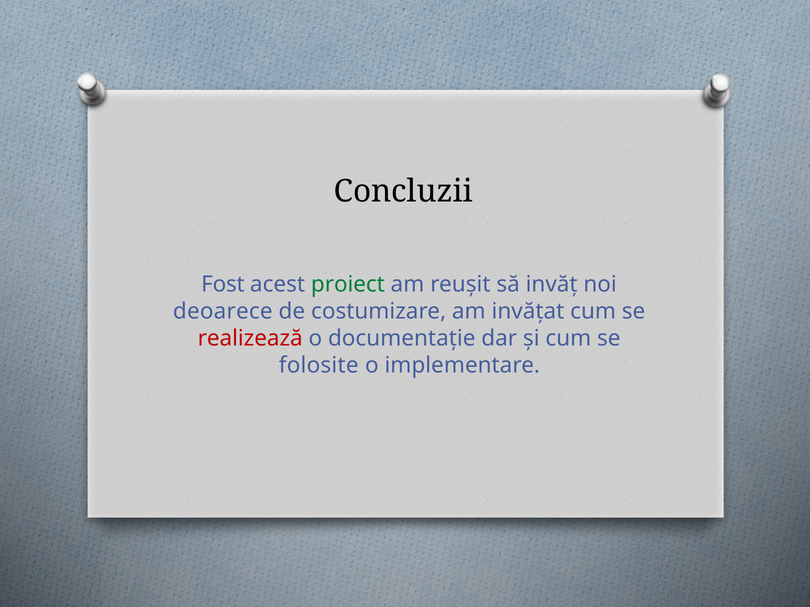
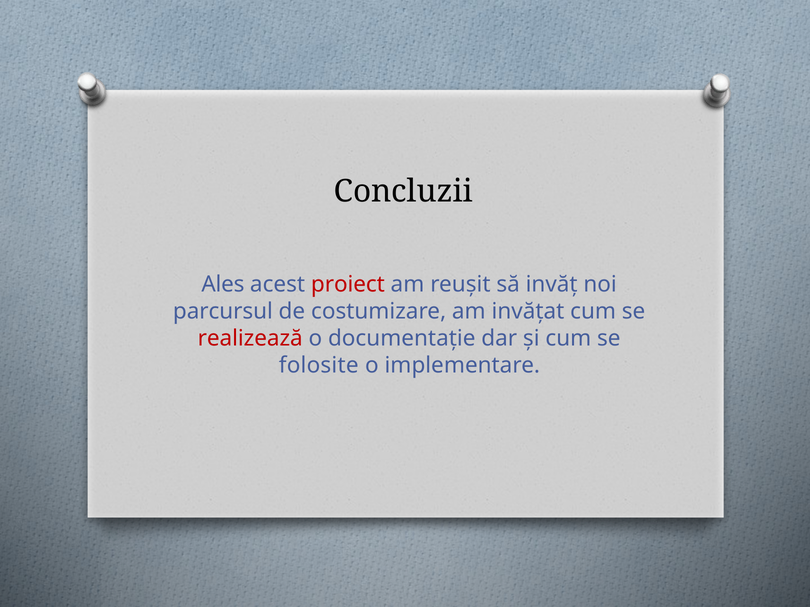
Fost: Fost -> Ales (223, 285)
proiect colour: green -> red (348, 285)
deoarece: deoarece -> parcursul (223, 312)
